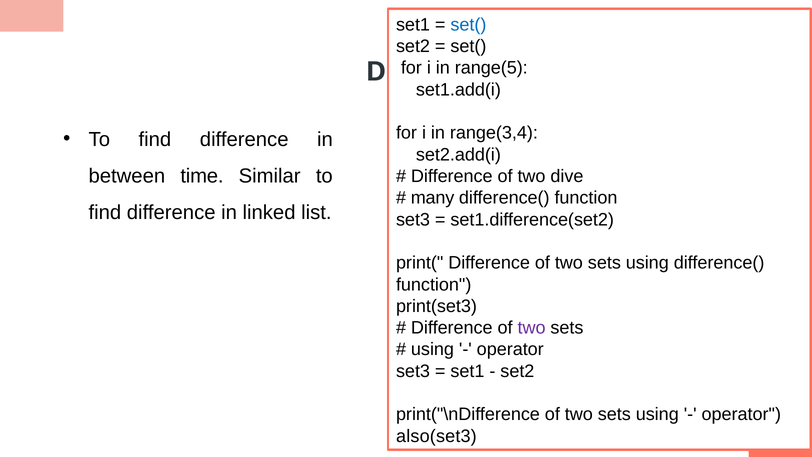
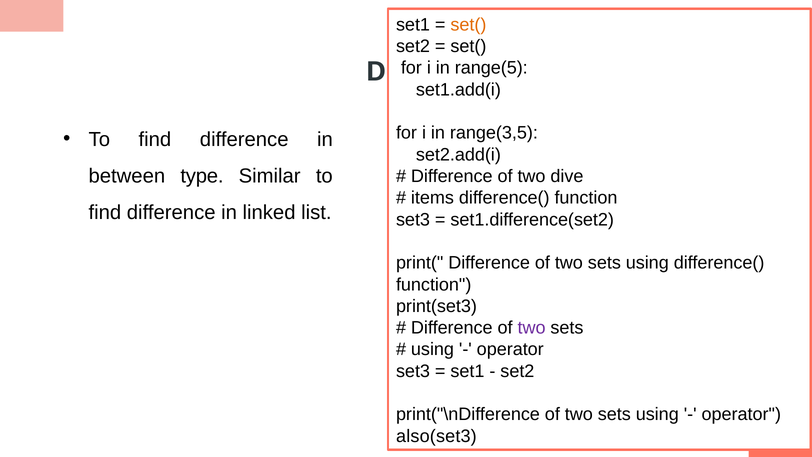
set( colour: blue -> orange (468, 25)
range(3,4: range(3,4 -> range(3,5 (494, 133)
time: time -> type (202, 176)
many: many -> items (432, 198)
